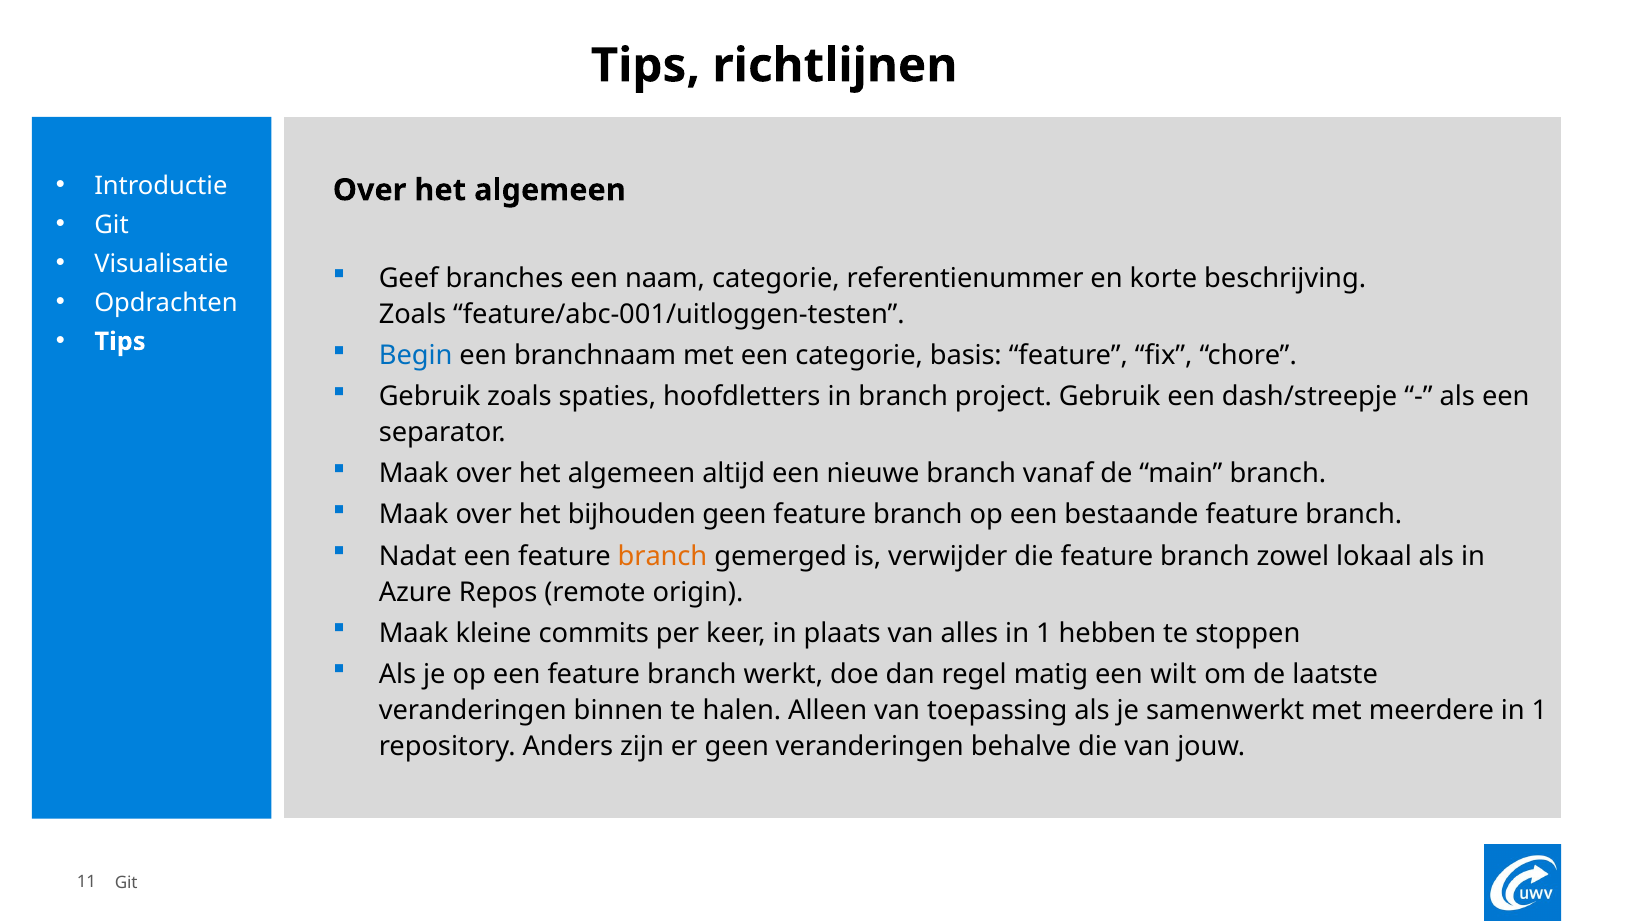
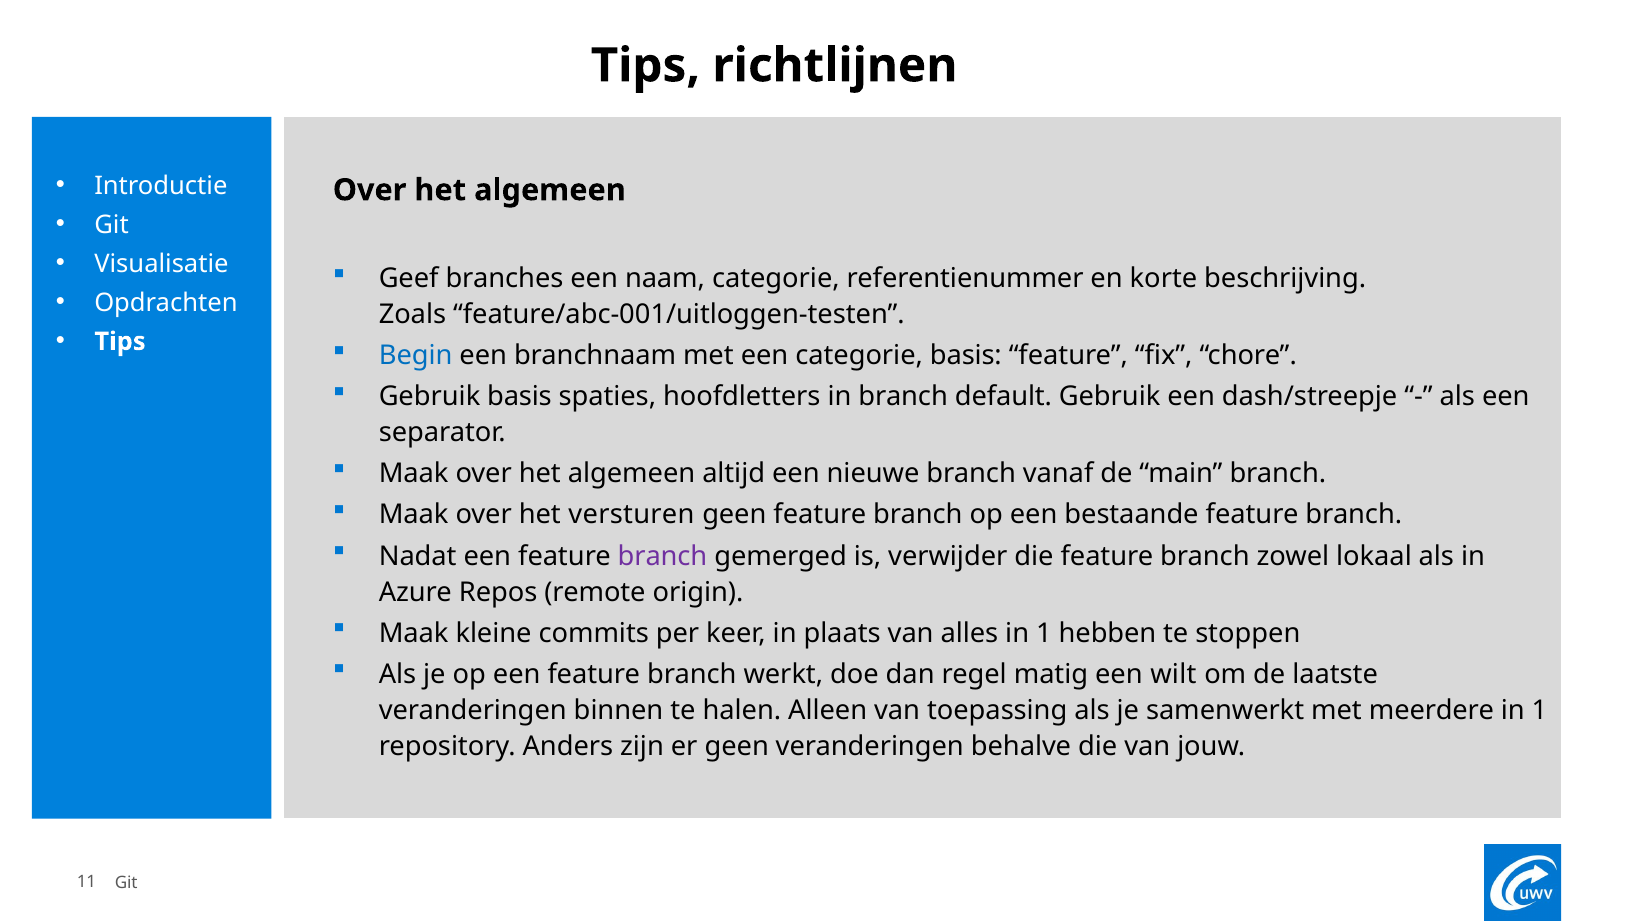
Gebruik zoals: zoals -> basis (520, 397)
project: project -> default (1003, 397)
bijhouden: bijhouden -> versturen (631, 515)
branch colour: orange -> purple (663, 556)
